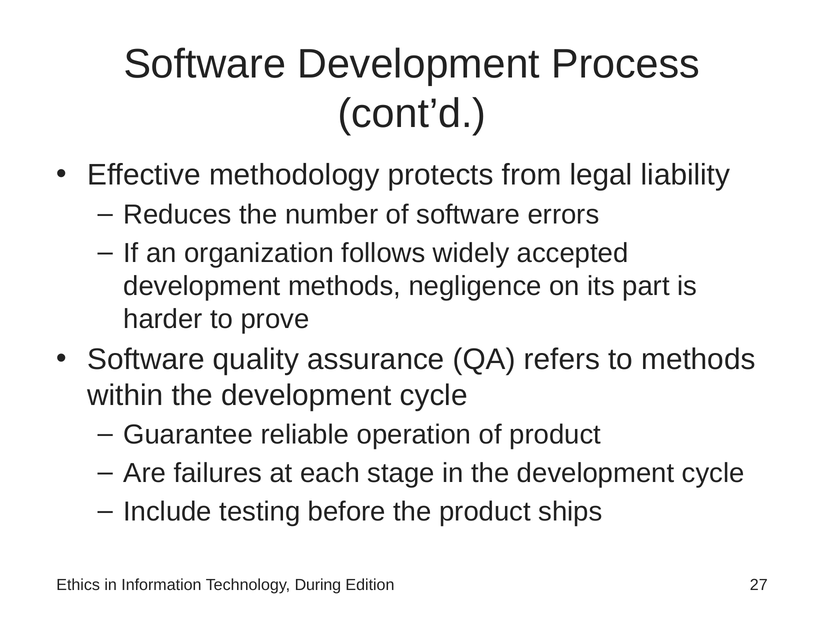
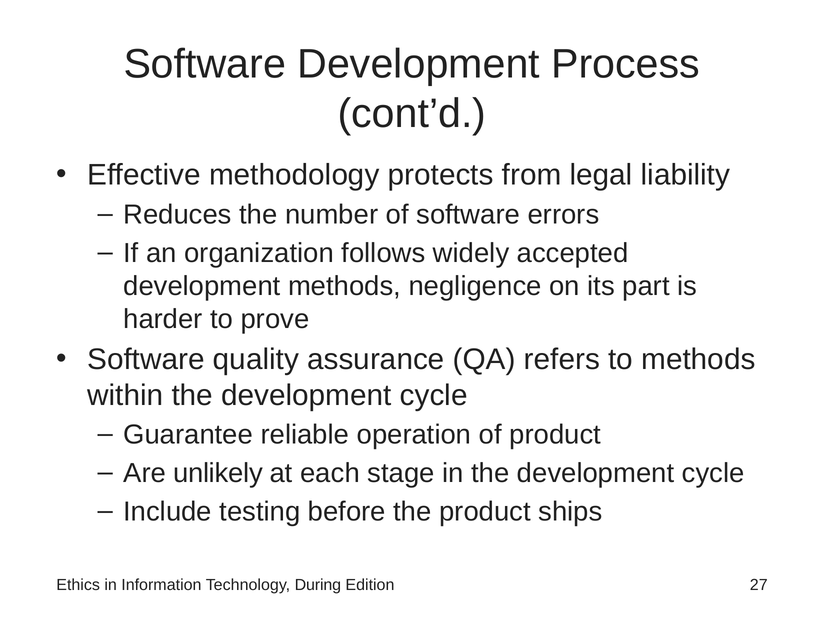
failures: failures -> unlikely (218, 473)
